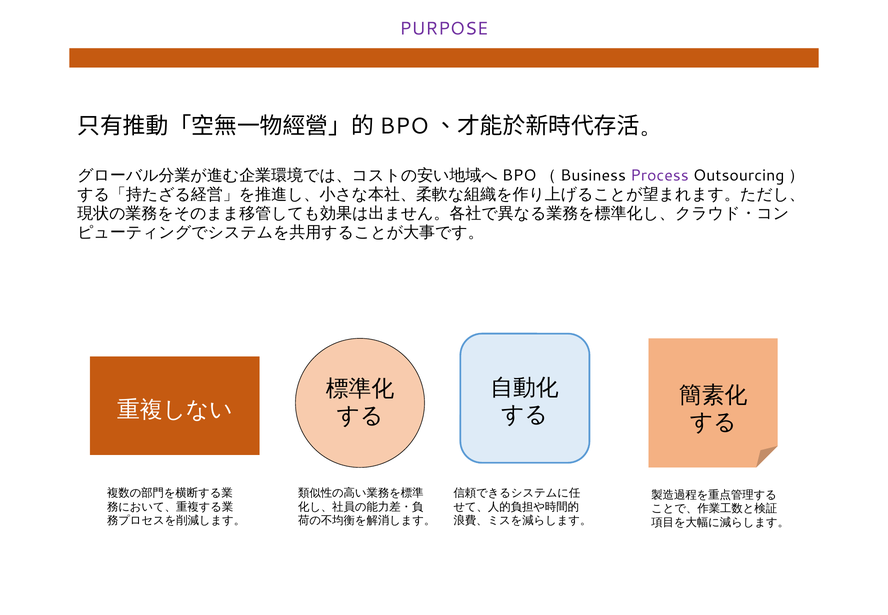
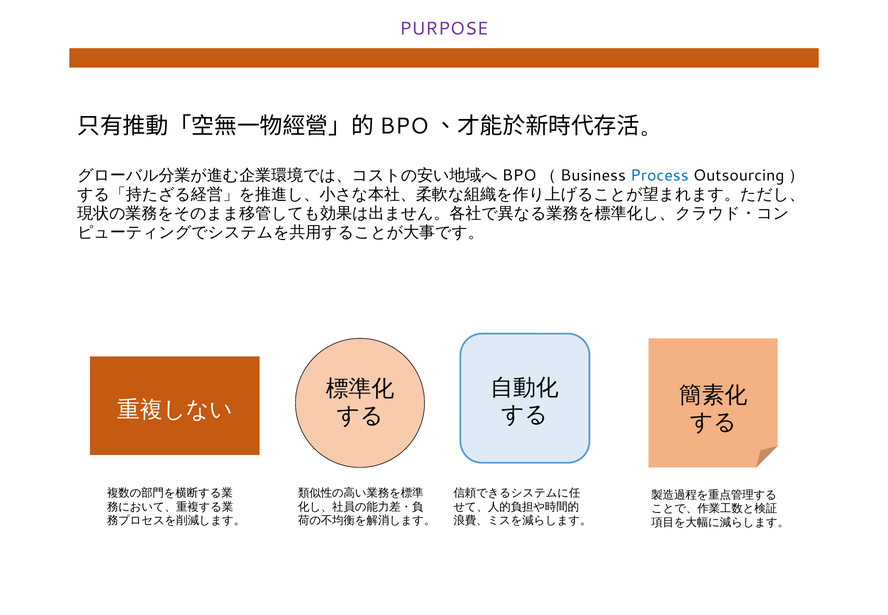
Process colour: purple -> blue (660, 175)
